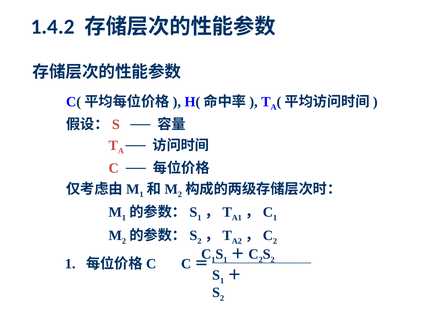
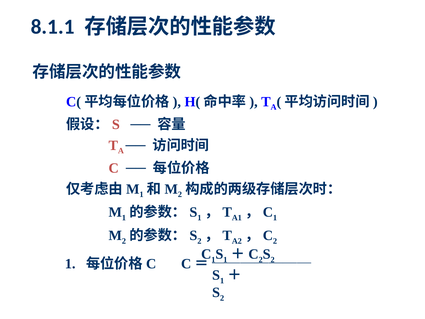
1.4.2: 1.4.2 -> 8.1.1 (53, 27)
